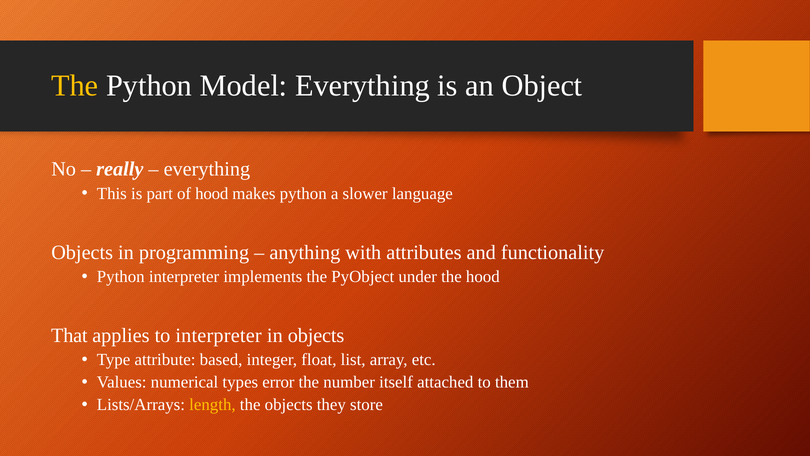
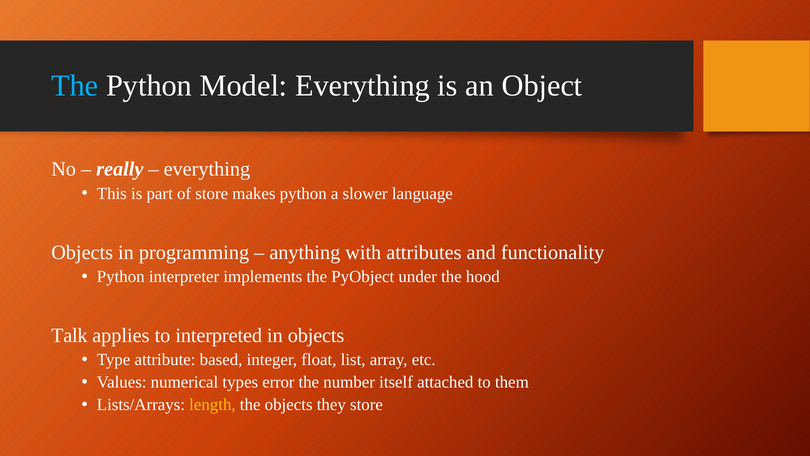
The colour: yellow -> light blue (75, 86)
of hood: hood -> store (212, 193)
That: That -> Talk (69, 335)
to interpreter: interpreter -> interpreted (219, 335)
